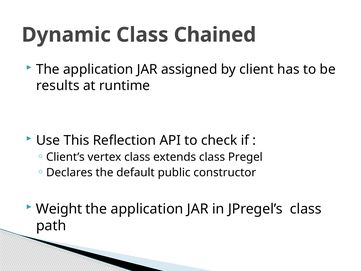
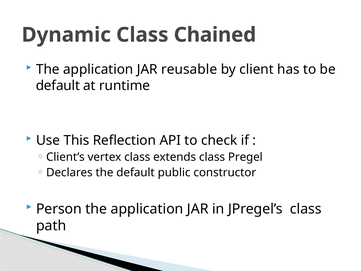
assigned: assigned -> reusable (189, 69)
results: results -> default (58, 86)
Weight: Weight -> Person (59, 209)
